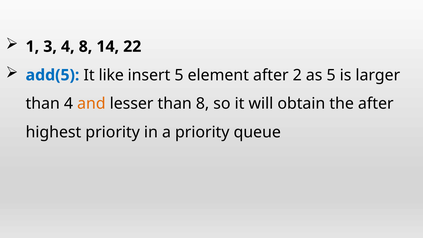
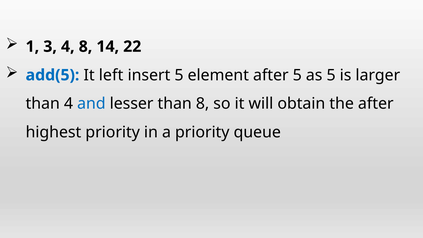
like: like -> left (111, 75)
after 2: 2 -> 5 (297, 75)
and colour: orange -> blue (91, 104)
